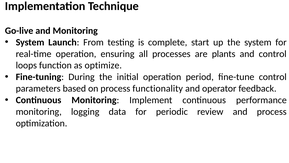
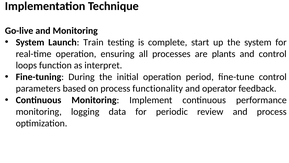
From: From -> Train (93, 42)
optimize: optimize -> interpret (103, 65)
